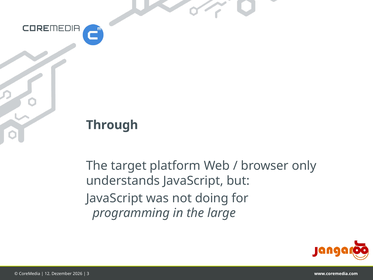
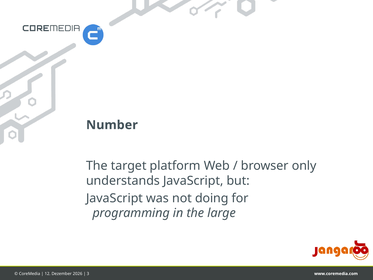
Through: Through -> Number (112, 125)
